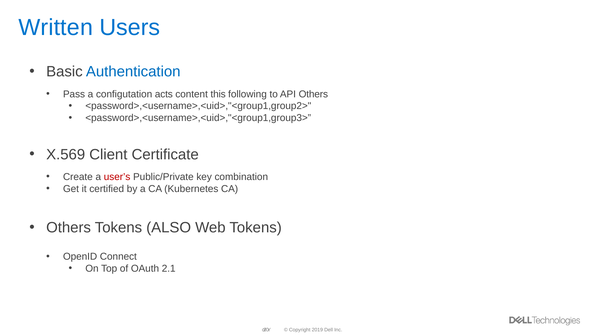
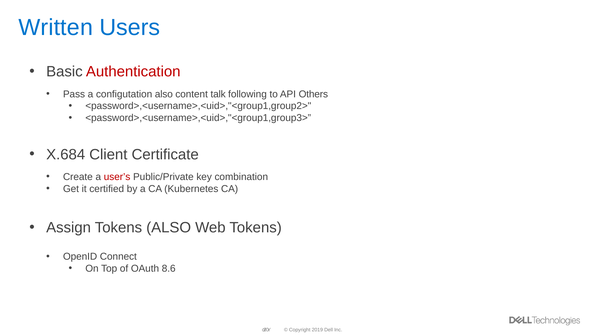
Authentication colour: blue -> red (133, 72)
configutation acts: acts -> also (164, 94)
this: this -> talk (218, 94)
X.569: X.569 -> X.684 (66, 154)
Others: Others -> Assign (69, 227)
2.1: 2.1 -> 8.6 (169, 268)
